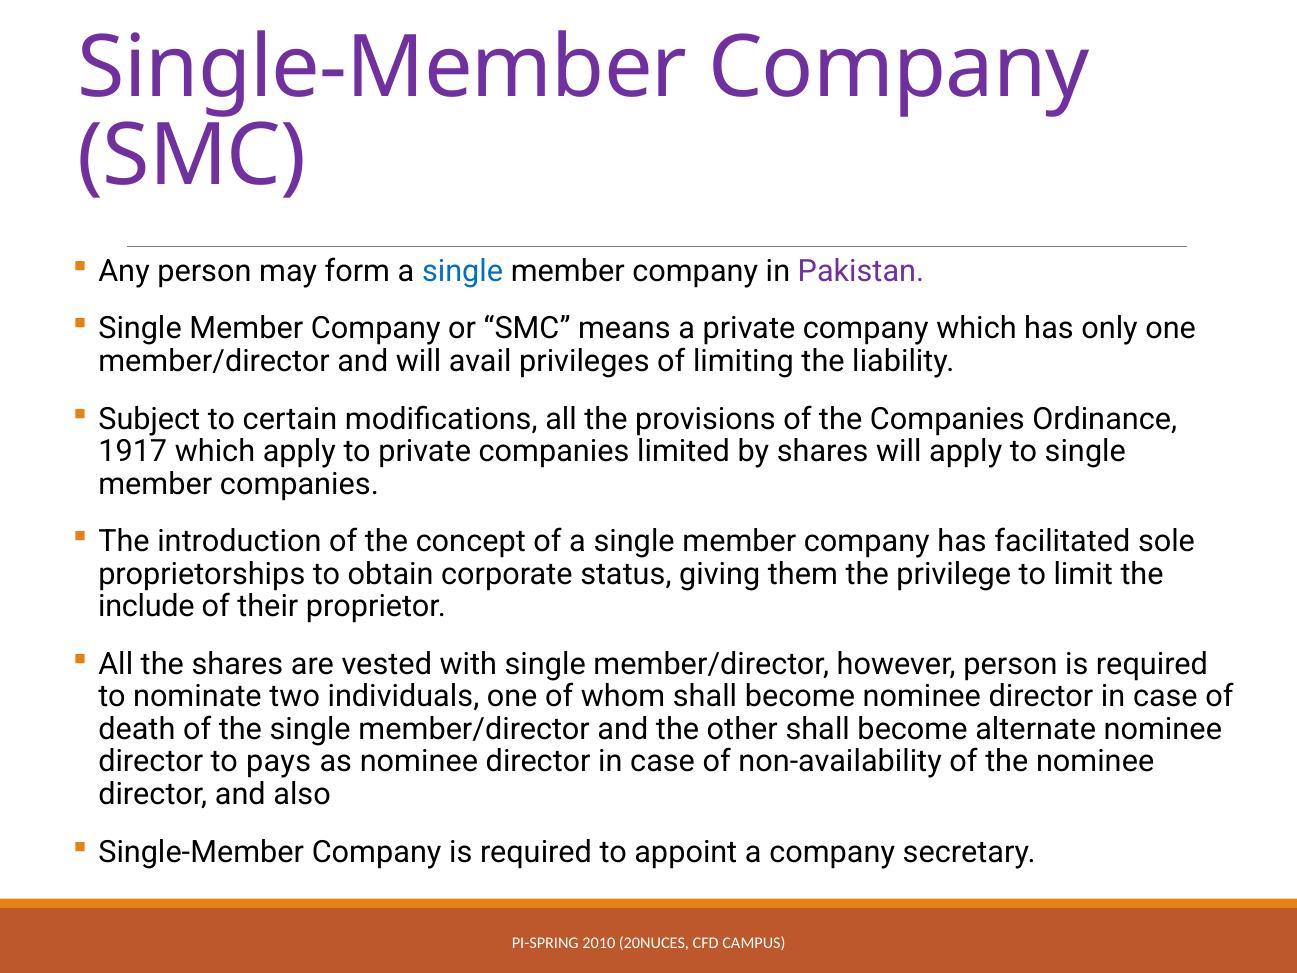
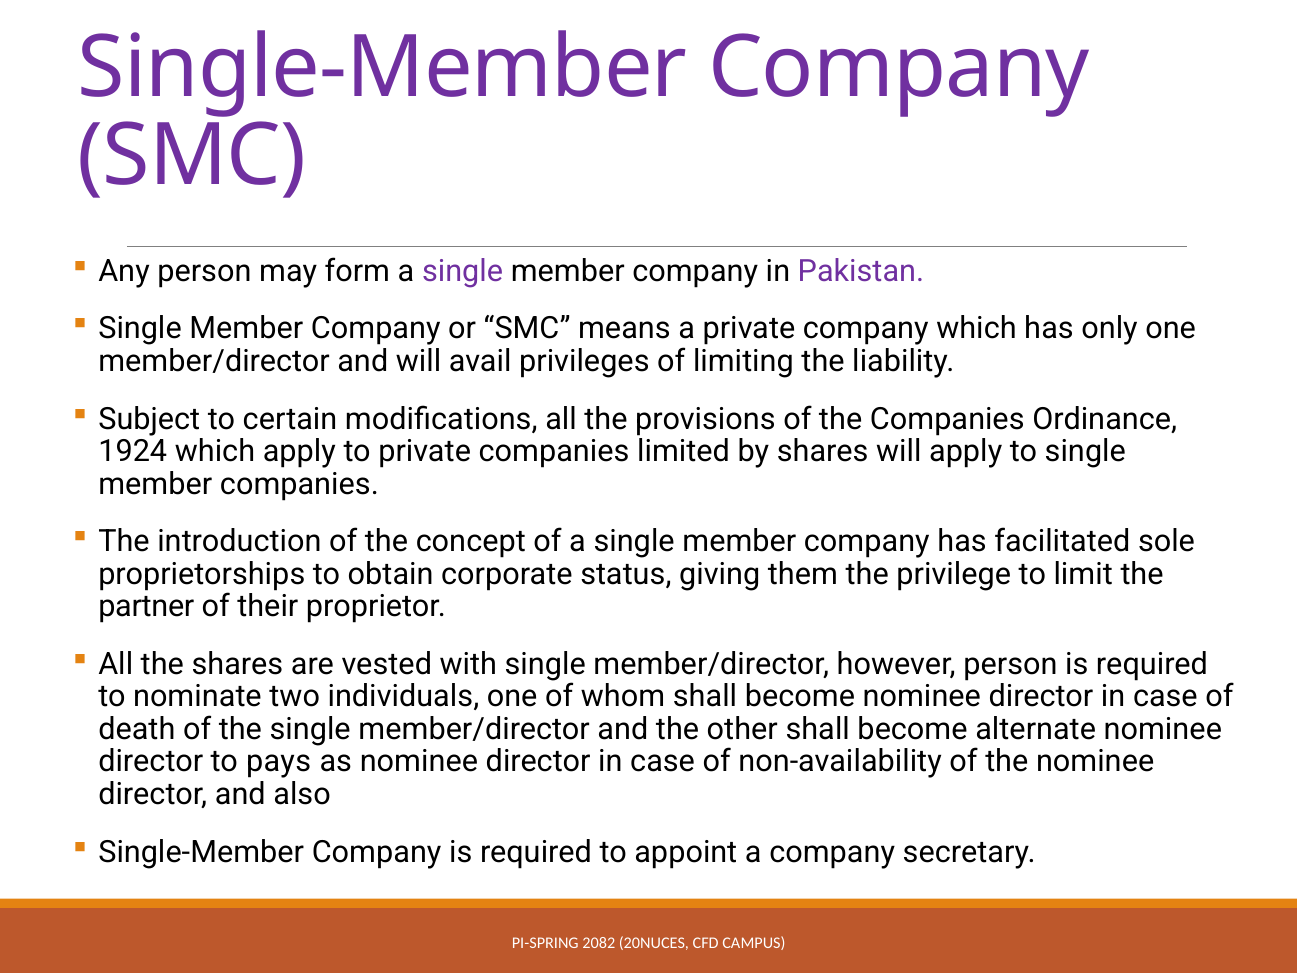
single colour: blue -> purple (463, 271)
1917: 1917 -> 1924 (133, 451)
include: include -> partner (146, 606)
2010: 2010 -> 2082 (599, 943)
